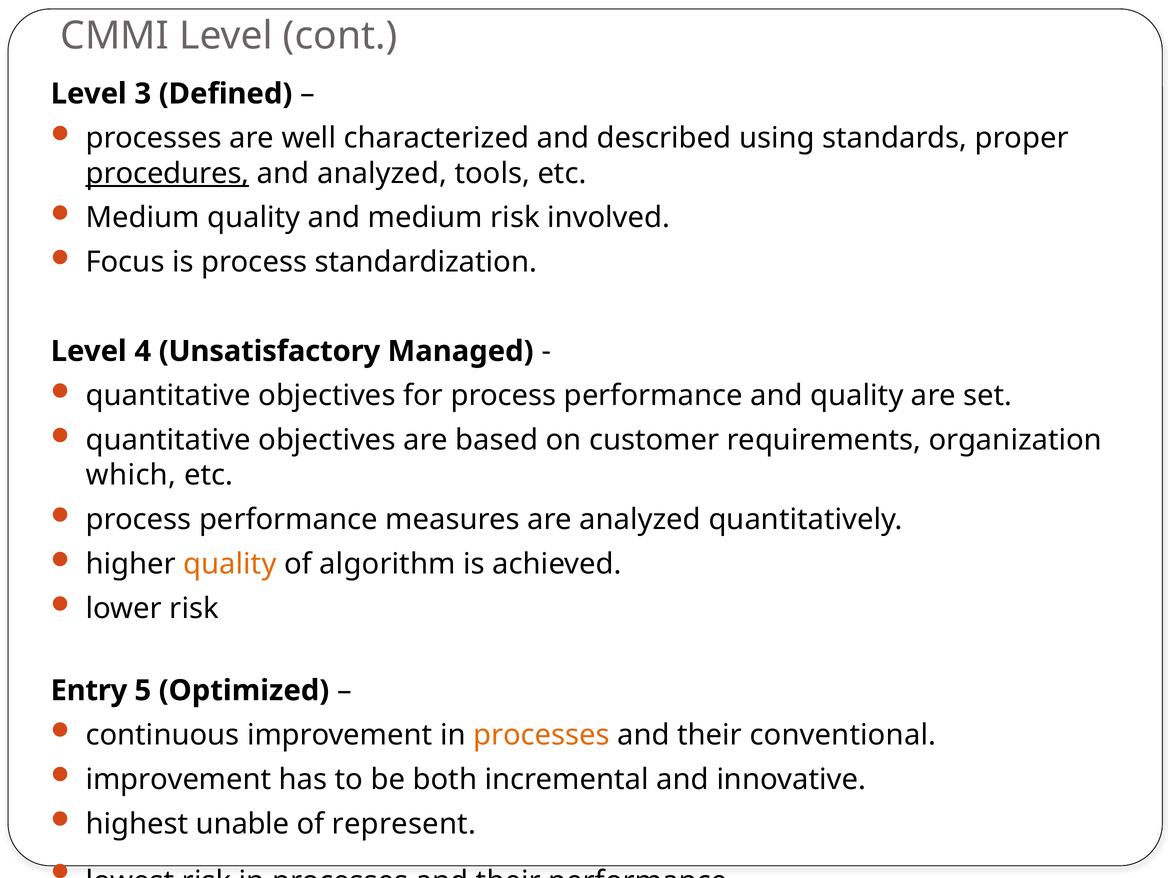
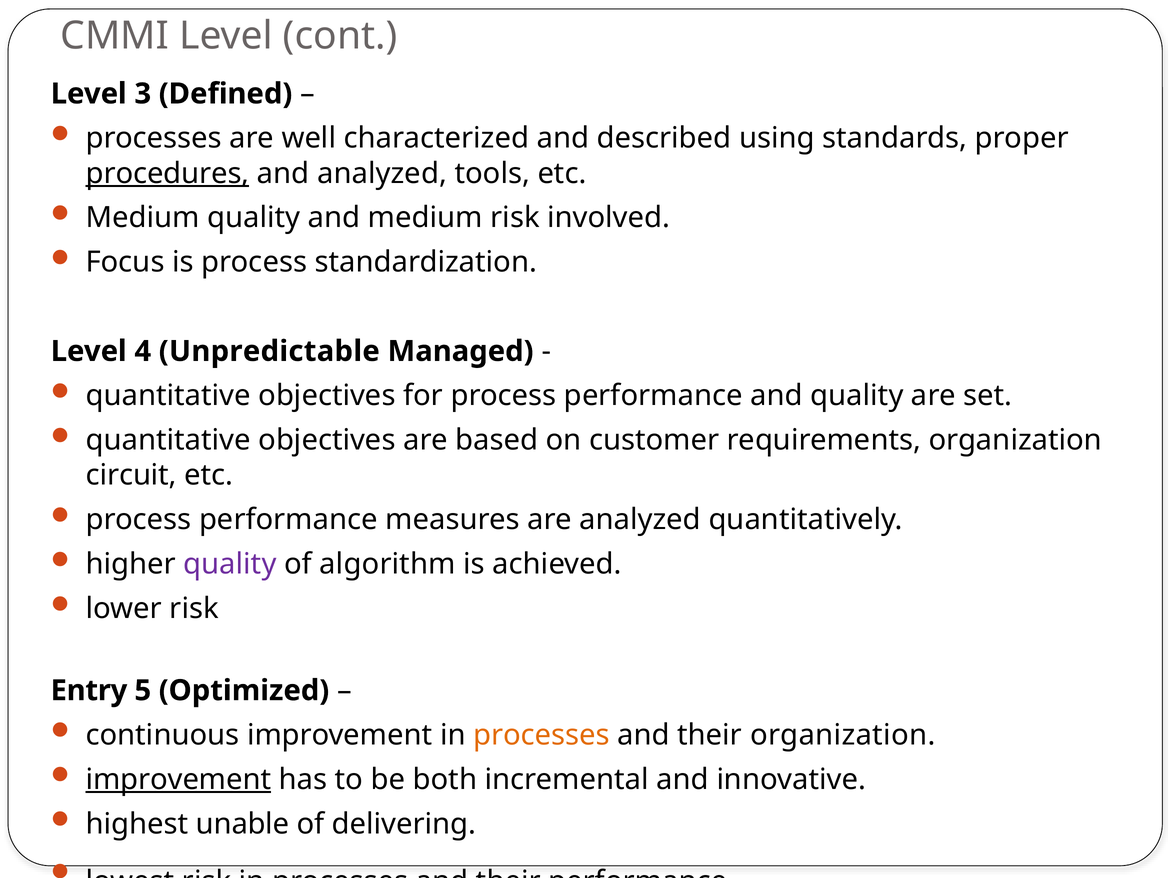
Unsatisfactory: Unsatisfactory -> Unpredictable (269, 351)
which: which -> circuit (131, 475)
quality colour: orange -> purple (230, 564)
their conventional: conventional -> organization (843, 735)
improvement underline: none -> present (178, 780)
represent: represent -> delivering (404, 824)
